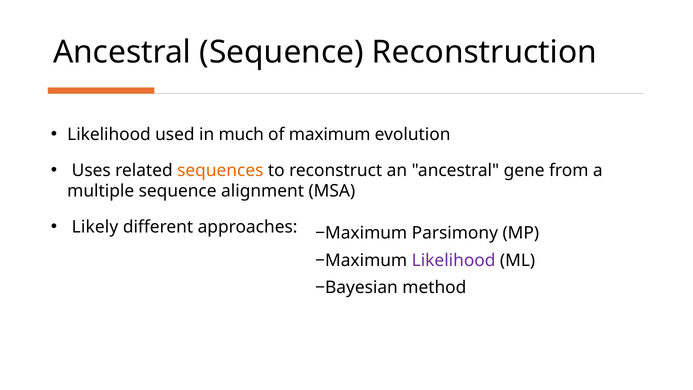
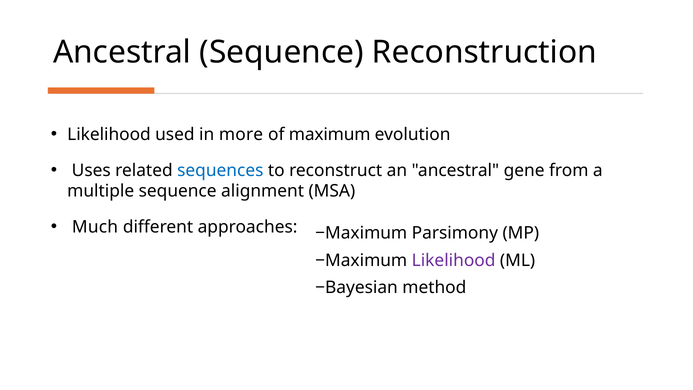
much: much -> more (241, 134)
sequences colour: orange -> blue (220, 170)
Likely: Likely -> Much (95, 227)
